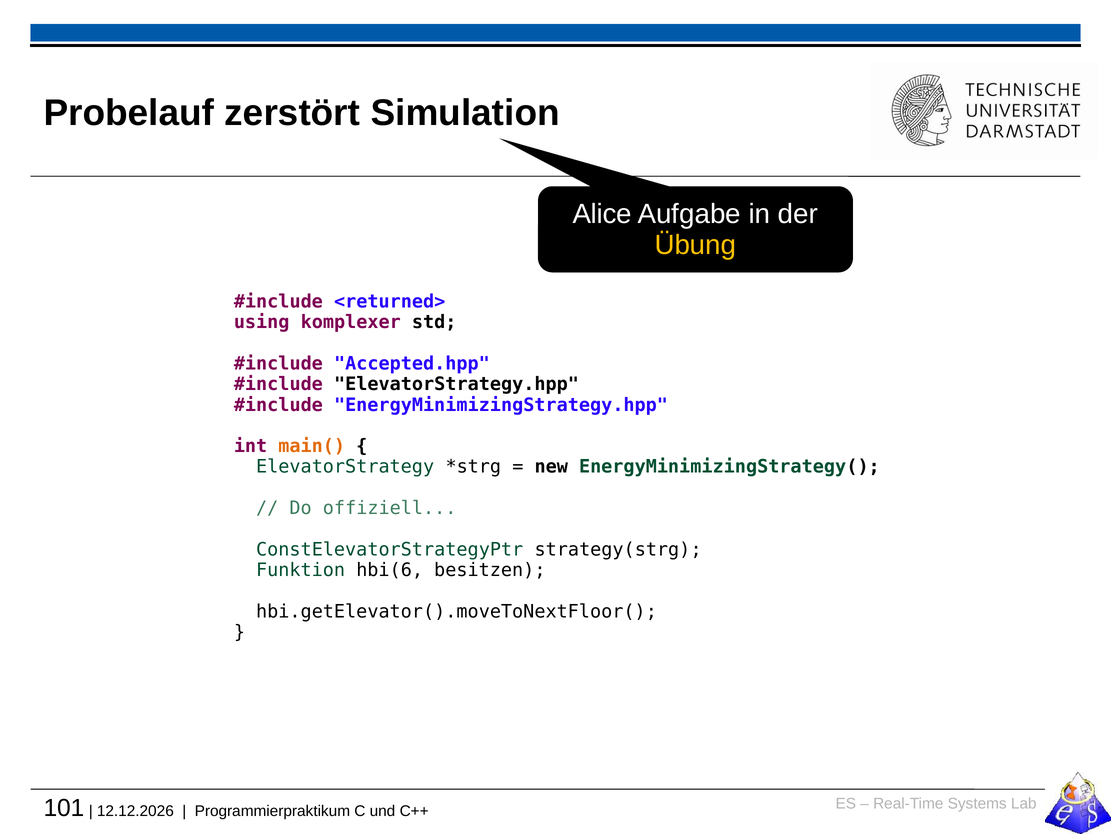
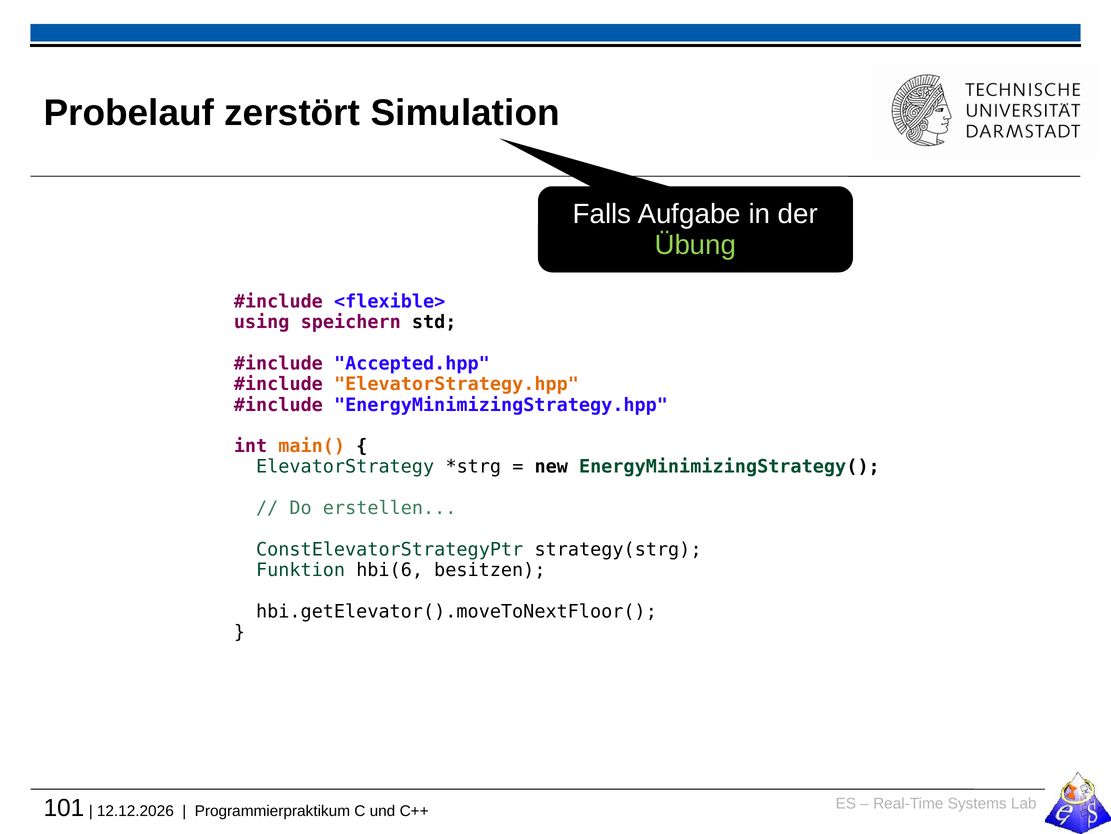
Alice: Alice -> Falls (602, 214)
Übung colour: yellow -> light green (695, 245)
<returned>: <returned> -> <flexible> (390, 301)
komplexer: komplexer -> speichern (351, 322)
ElevatorStrategy.hpp colour: black -> orange (457, 384)
offiziell: offiziell -> erstellen (390, 508)
